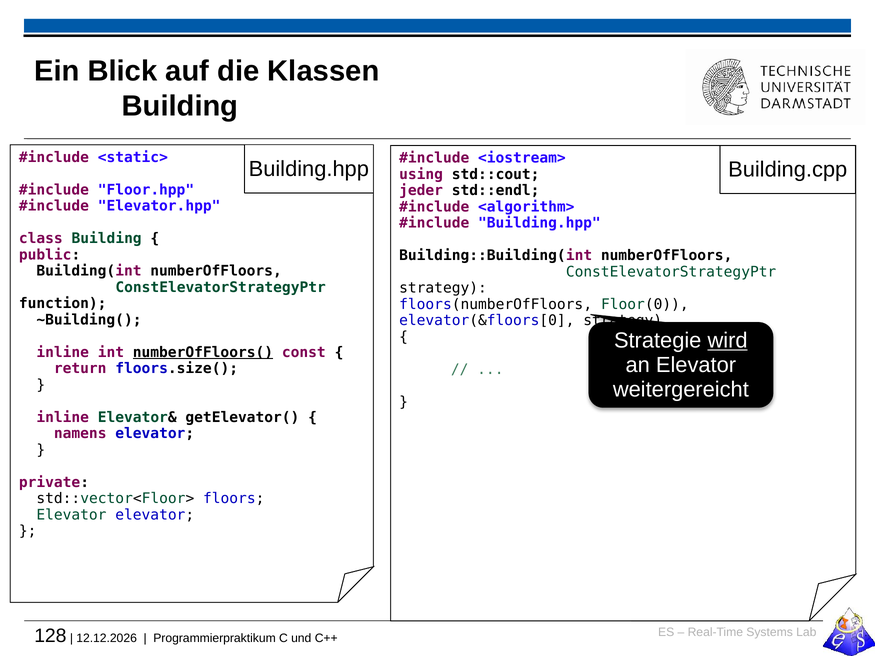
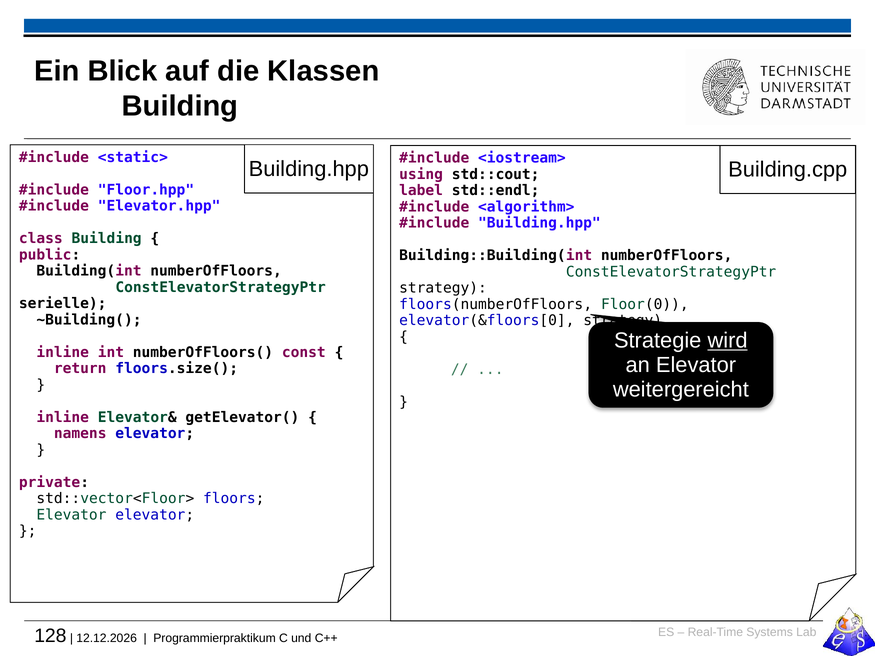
jeder: jeder -> label (421, 191)
function: function -> serielle (63, 304)
numberOfFloors( underline: present -> none (203, 352)
